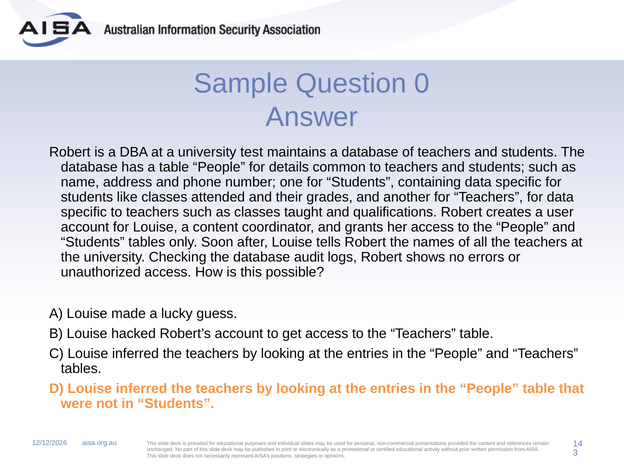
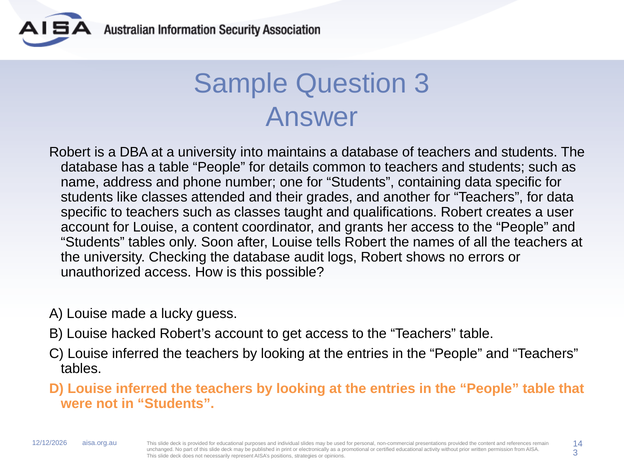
Question 0: 0 -> 3 (422, 84)
test: test -> into (252, 152)
